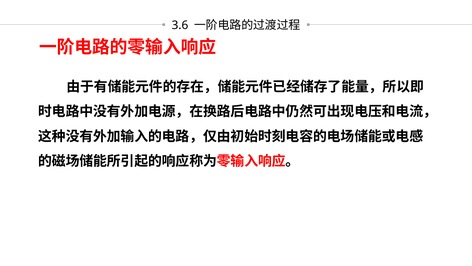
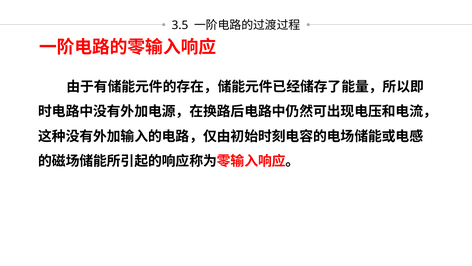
3.6: 3.6 -> 3.5 (180, 25)
